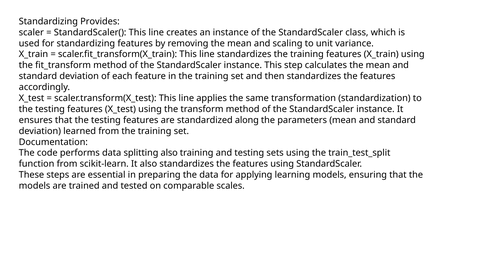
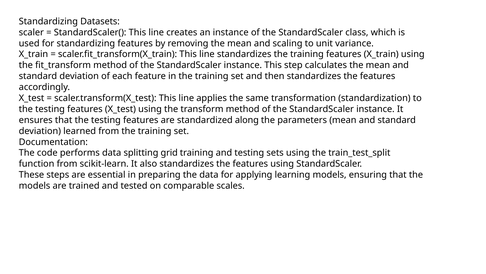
Provides: Provides -> Datasets (100, 21)
splitting also: also -> grid (169, 153)
